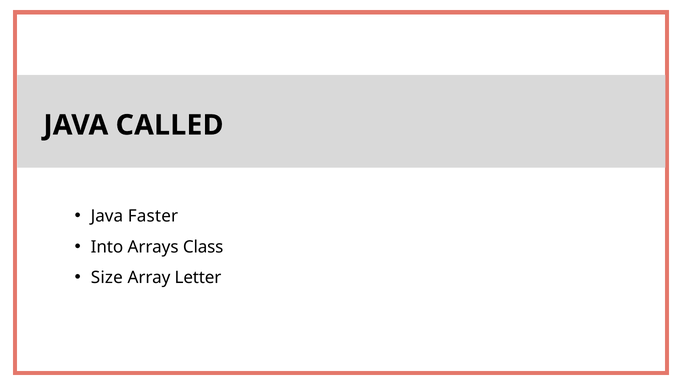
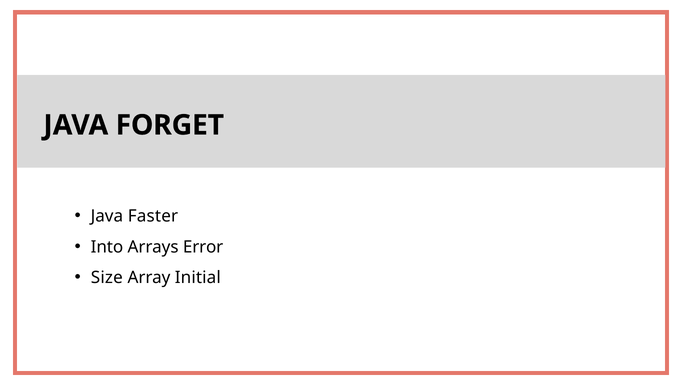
CALLED: CALLED -> FORGET (170, 125)
Class: Class -> Error (203, 247)
Letter: Letter -> Initial (198, 277)
